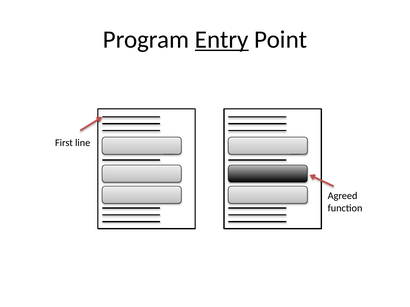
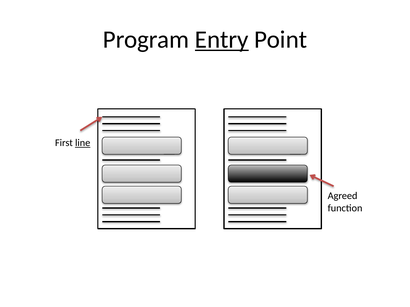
line underline: none -> present (83, 143)
